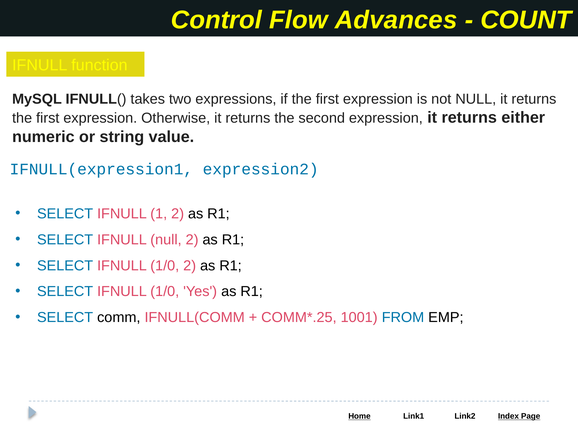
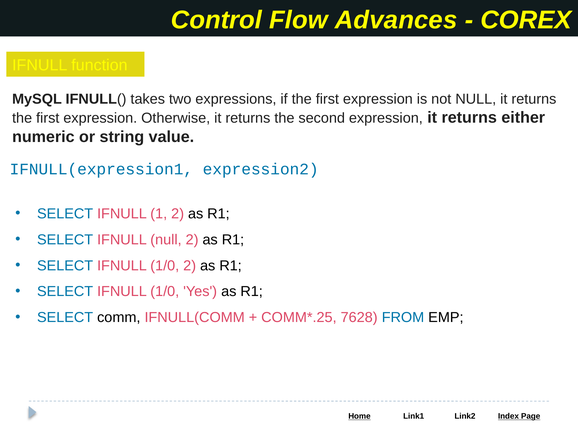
COUNT: COUNT -> COREX (526, 20)
1001: 1001 -> 7628 (359, 318)
